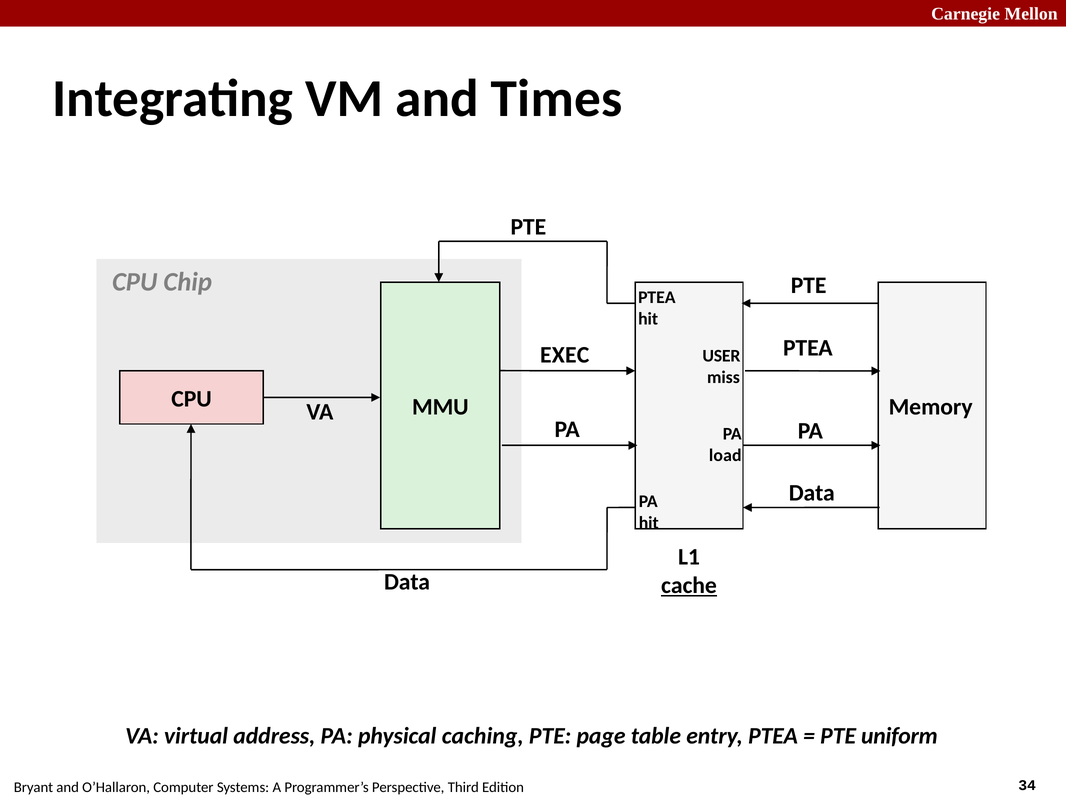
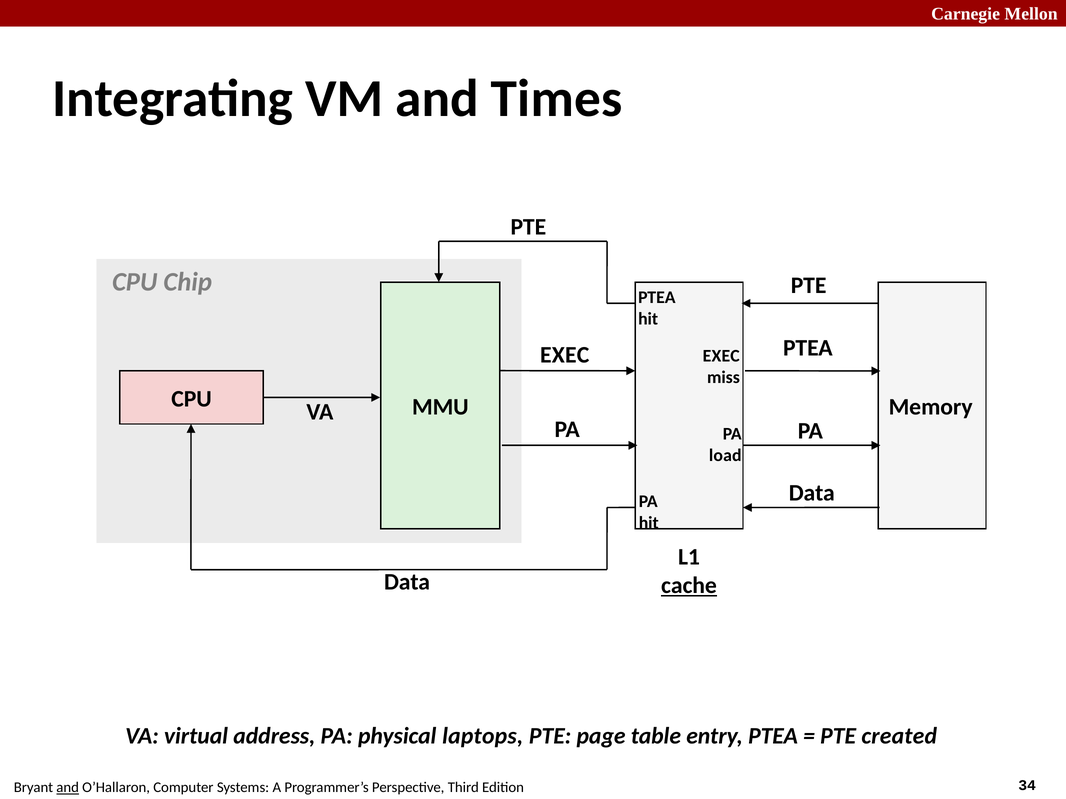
USER: USER -> EXEC (721, 356)
caching: caching -> laptops (483, 736)
uniform: uniform -> created (899, 736)
and underline: none -> present (68, 788)
